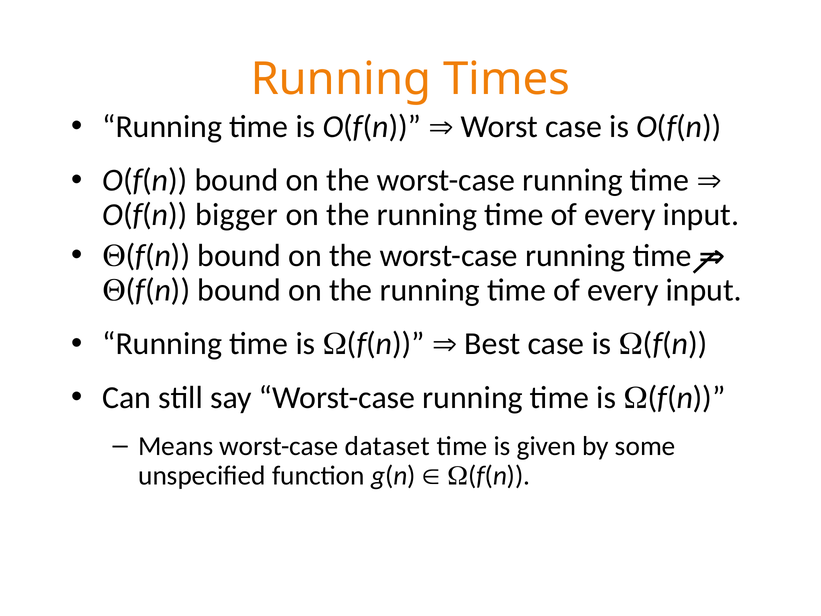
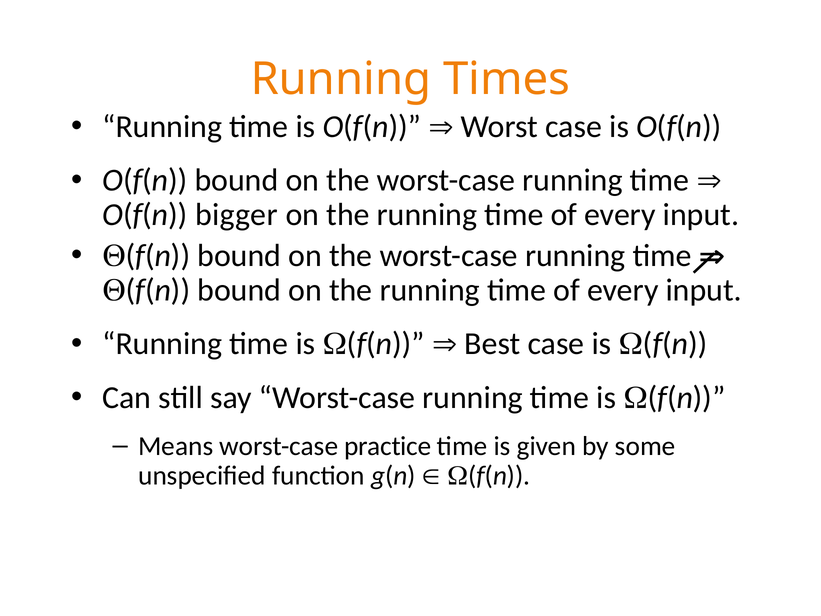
dataset: dataset -> practice (388, 446)
